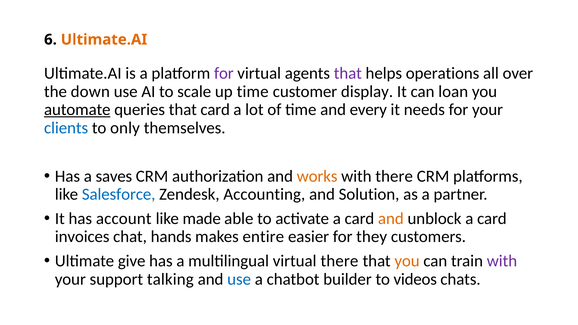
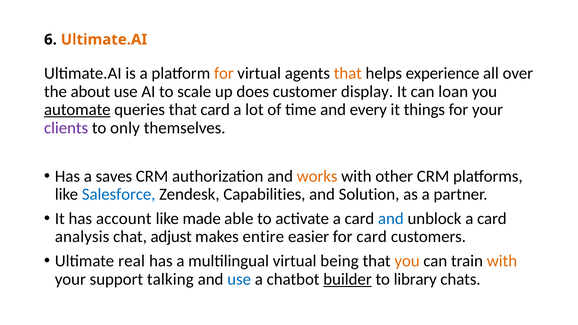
for colour: purple -> orange (224, 73)
that colour: purple -> orange (348, 73)
operations: operations -> experience (443, 73)
down: down -> about (90, 92)
up time: time -> does (253, 92)
needs: needs -> things (424, 110)
clients colour: blue -> purple (66, 128)
with there: there -> other (394, 176)
Accounting: Accounting -> Capabilities (264, 194)
and colour: orange -> blue (391, 219)
invoices: invoices -> analysis (82, 237)
hands: hands -> adjust (171, 237)
for they: they -> card (372, 237)
give: give -> real (132, 261)
virtual there: there -> being (339, 261)
with colour: purple -> orange (502, 261)
builder underline: none -> present (348, 279)
videos: videos -> library (415, 279)
